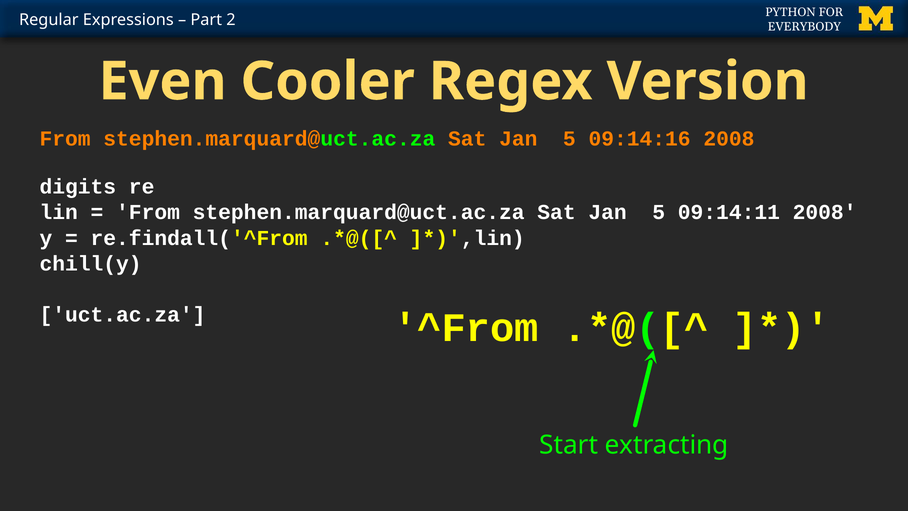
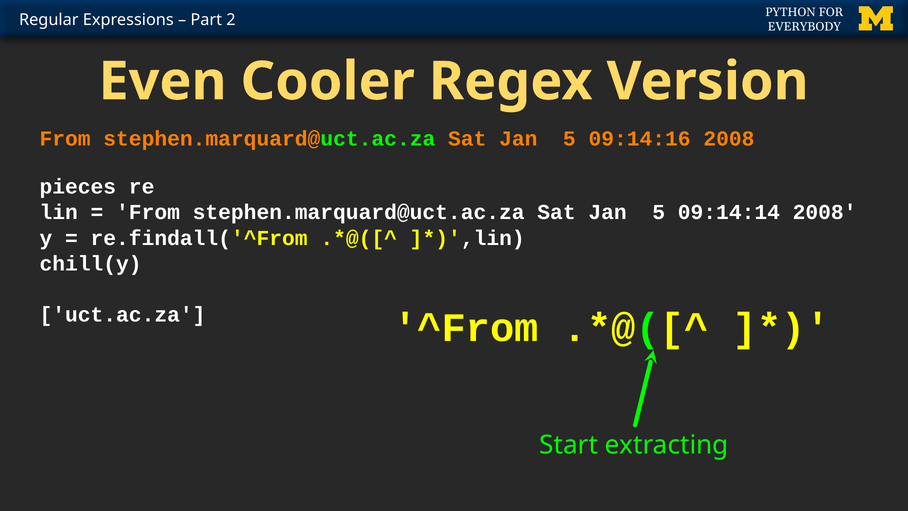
digits: digits -> pieces (78, 187)
09:14:11: 09:14:11 -> 09:14:14 (729, 212)
